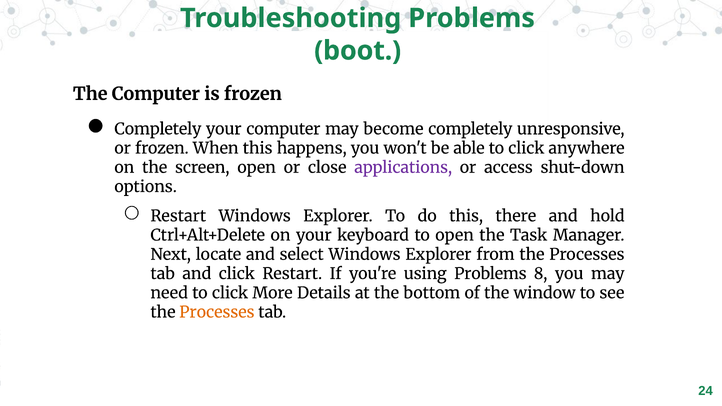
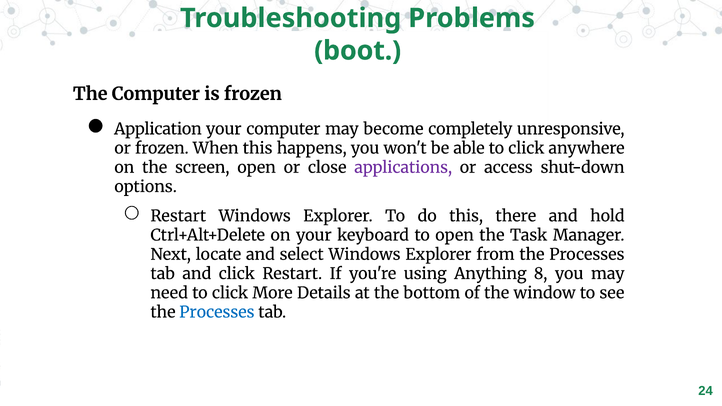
Completely: Completely -> Application (158, 129)
using Problems: Problems -> Anything (490, 274)
Processes colour: orange -> blue (217, 312)
